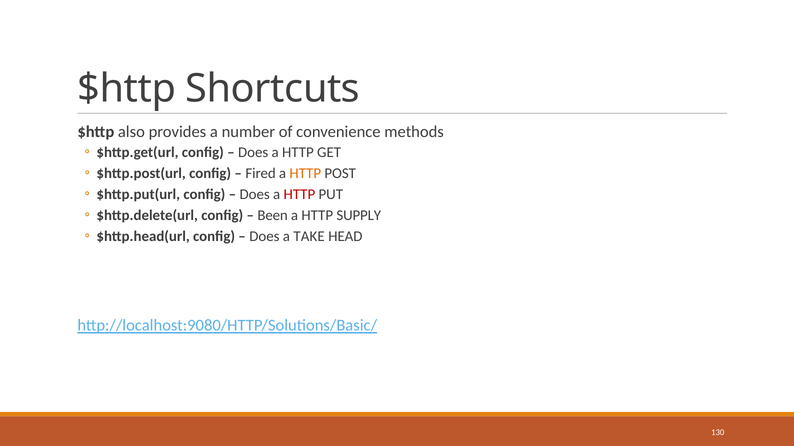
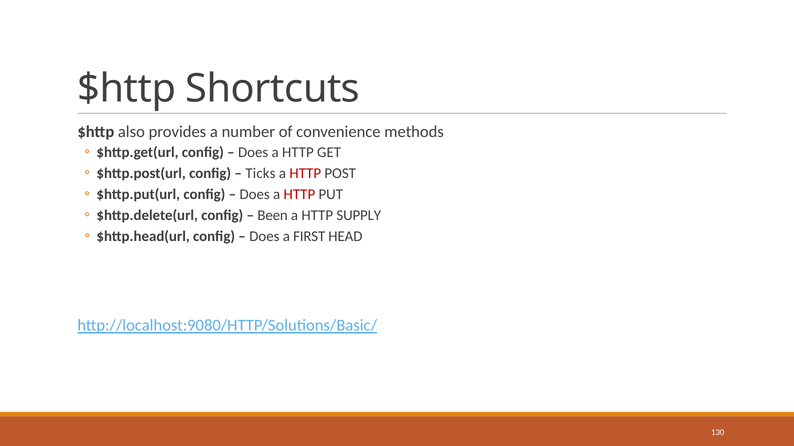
Fired: Fired -> Ticks (260, 173)
HTTP colour: orange -> red (305, 173)
TAKE: TAKE -> FIRST (309, 237)
